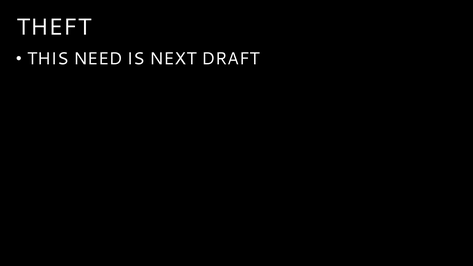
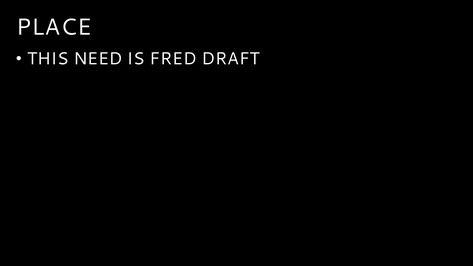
THEFT: THEFT -> PLACE (54, 27)
NEXT: NEXT -> FRED (173, 59)
